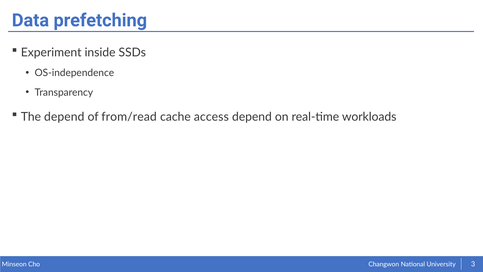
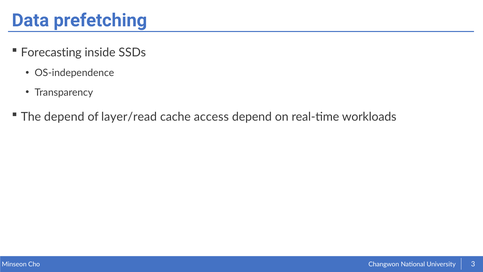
Experiment: Experiment -> Forecasting (51, 52)
from/read: from/read -> layer/read (129, 117)
